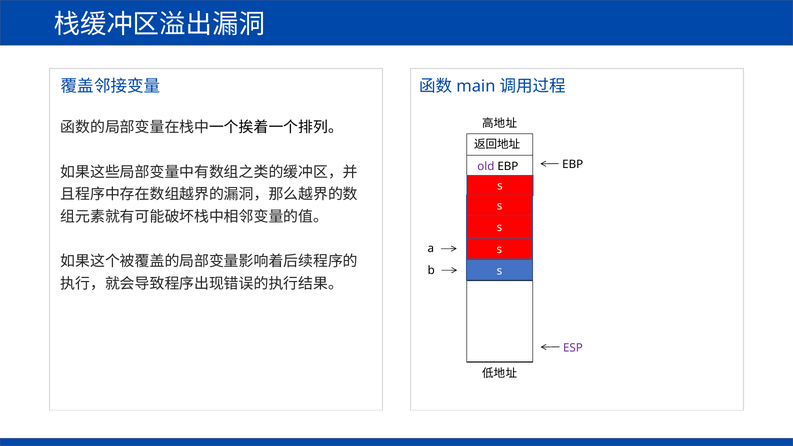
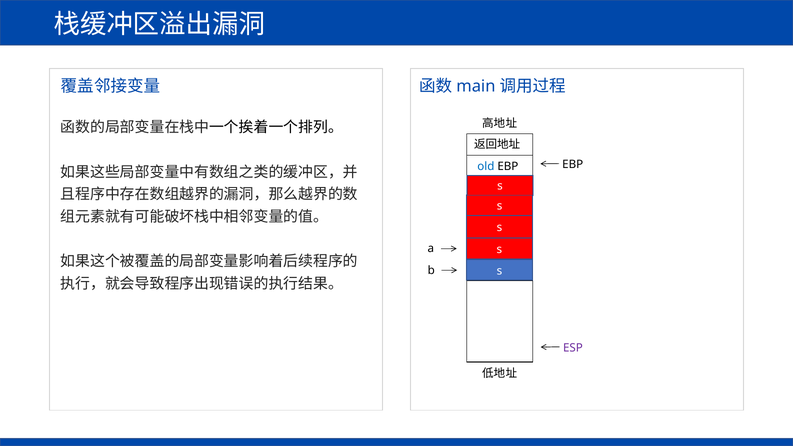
old colour: purple -> blue (486, 166)
